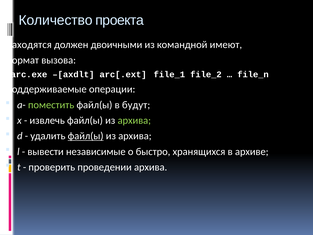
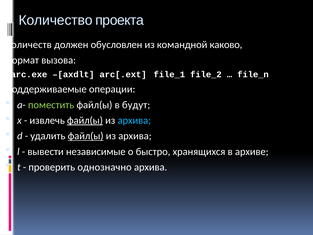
Находятся: Находятся -> Количеств (29, 45)
двоичными: двоичными -> обусловлен (117, 45)
имеют: имеют -> каково (226, 45)
файл(ы underline: none -> present (85, 120)
архива colour: light green -> light blue (134, 120)
проведении: проведении -> однозначно (105, 167)
